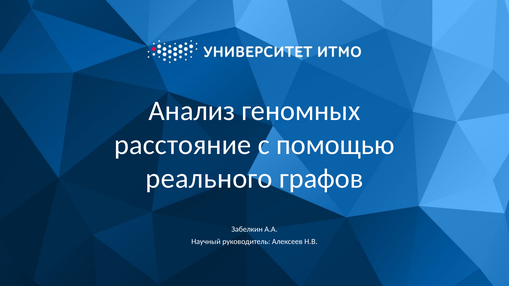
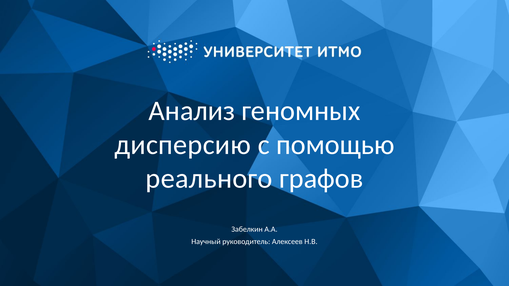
расстояние: расстояние -> дисперсию (183, 145)
